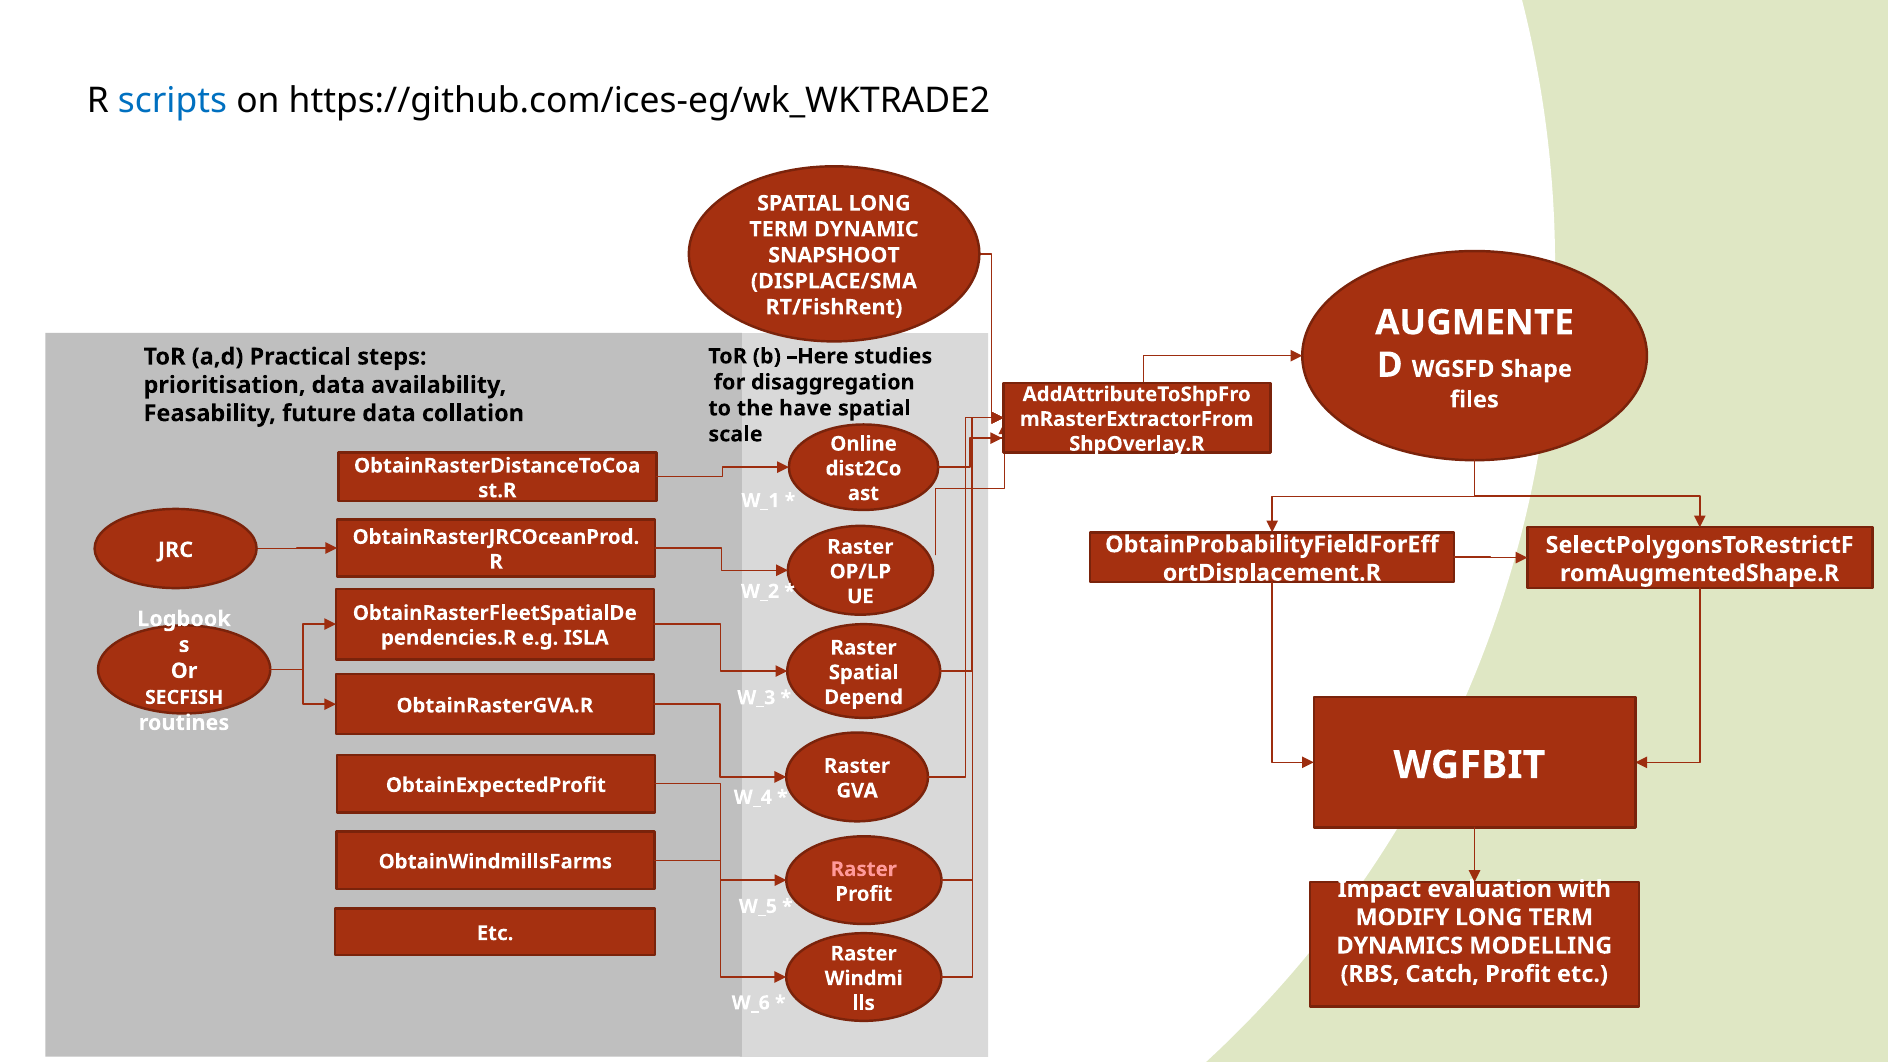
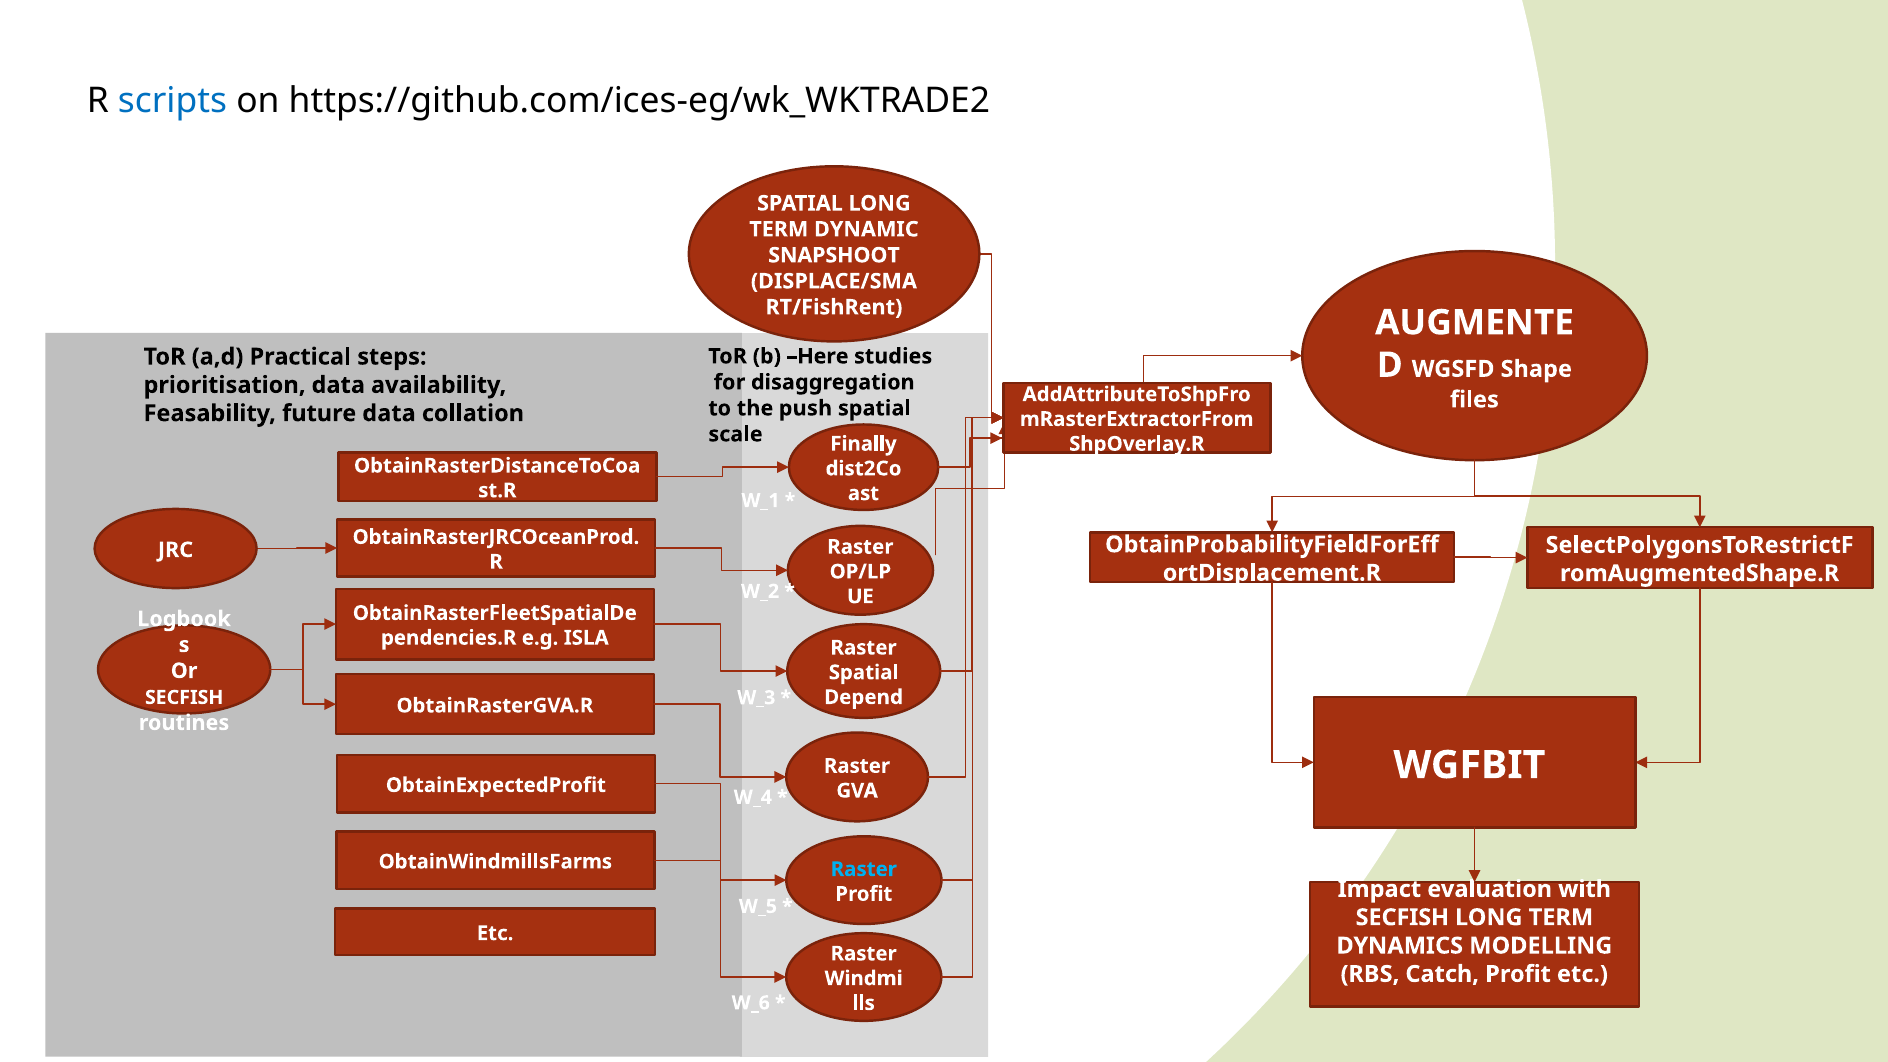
have: have -> push (805, 408)
Online: Online -> Finally (863, 444)
Raster colour: pink -> light blue (864, 869)
MODIFY: MODIFY -> SECFISH (1402, 917)
